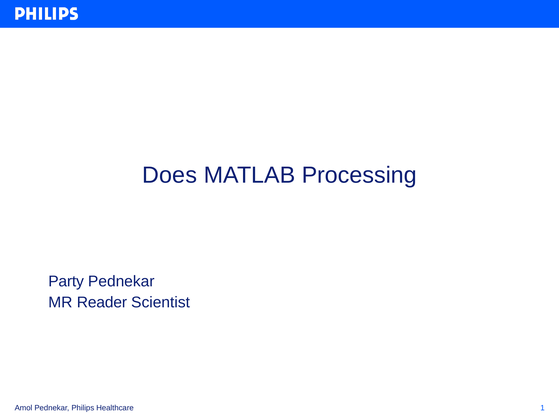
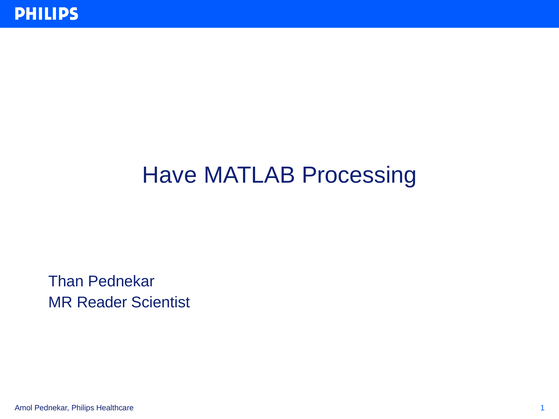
Does: Does -> Have (170, 175)
Party: Party -> Than (66, 282)
